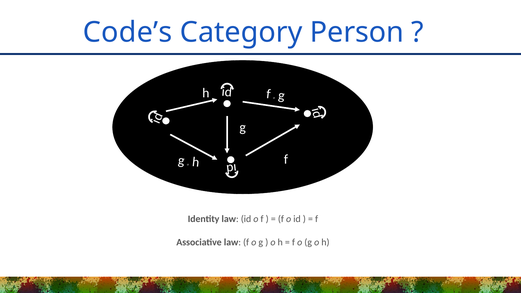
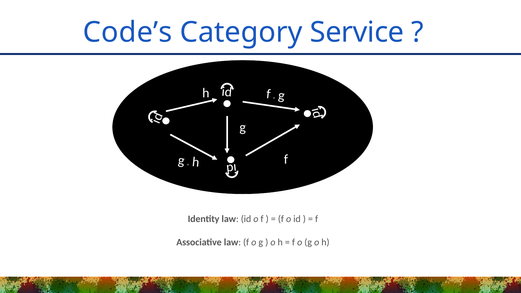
Person: Person -> Service (357, 32)
